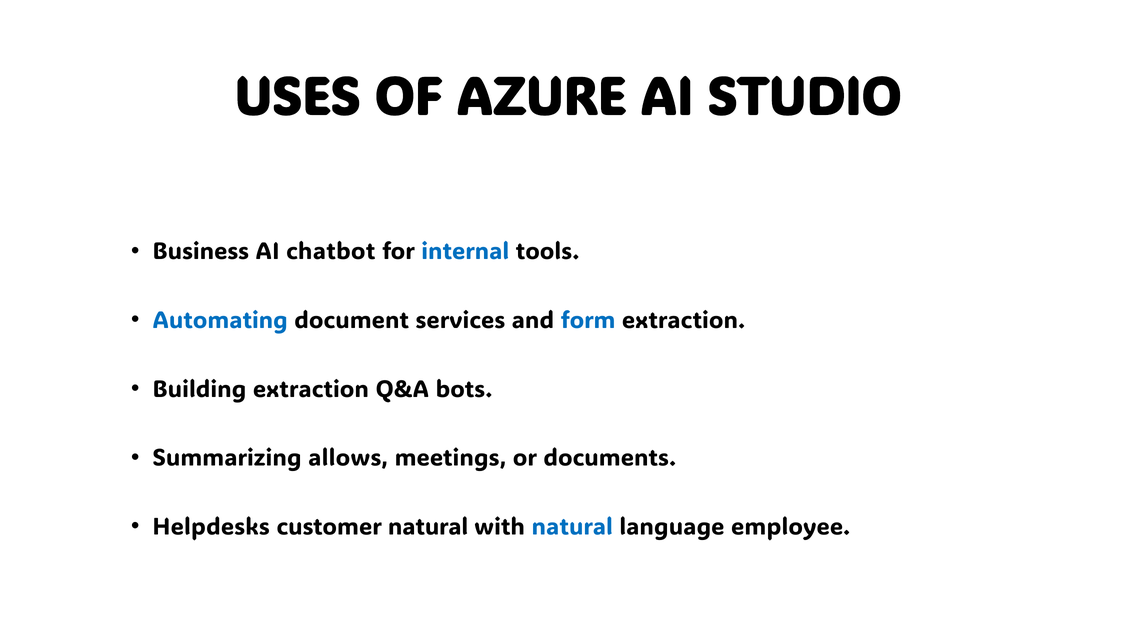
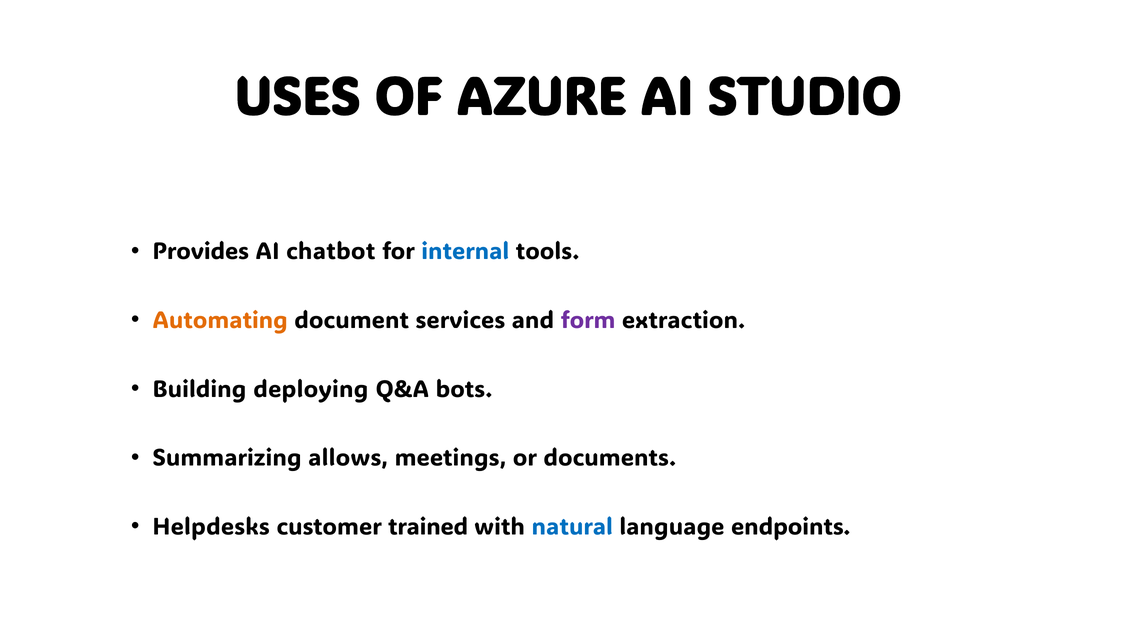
Business: Business -> Provides (201, 251)
Automating colour: blue -> orange (220, 320)
form colour: blue -> purple (588, 320)
Building extraction: extraction -> deploying (311, 389)
customer natural: natural -> trained (428, 527)
employee: employee -> endpoints (791, 527)
